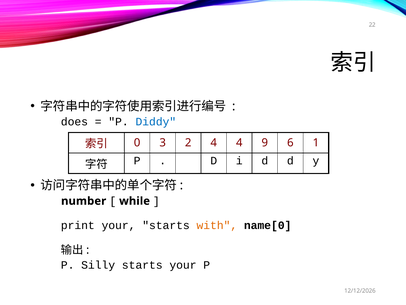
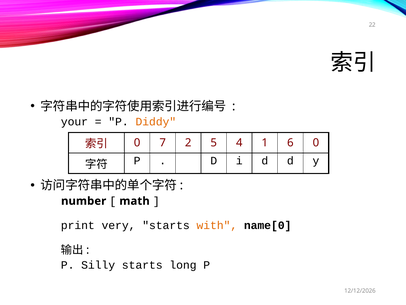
does: does -> your (74, 122)
Diddy colour: blue -> orange (156, 122)
3: 3 -> 7 (163, 143)
2 4: 4 -> 5 (214, 143)
9: 9 -> 1 (265, 143)
6 1: 1 -> 0 (316, 143)
while: while -> math (135, 201)
print your: your -> very (119, 225)
starts your: your -> long (183, 265)
